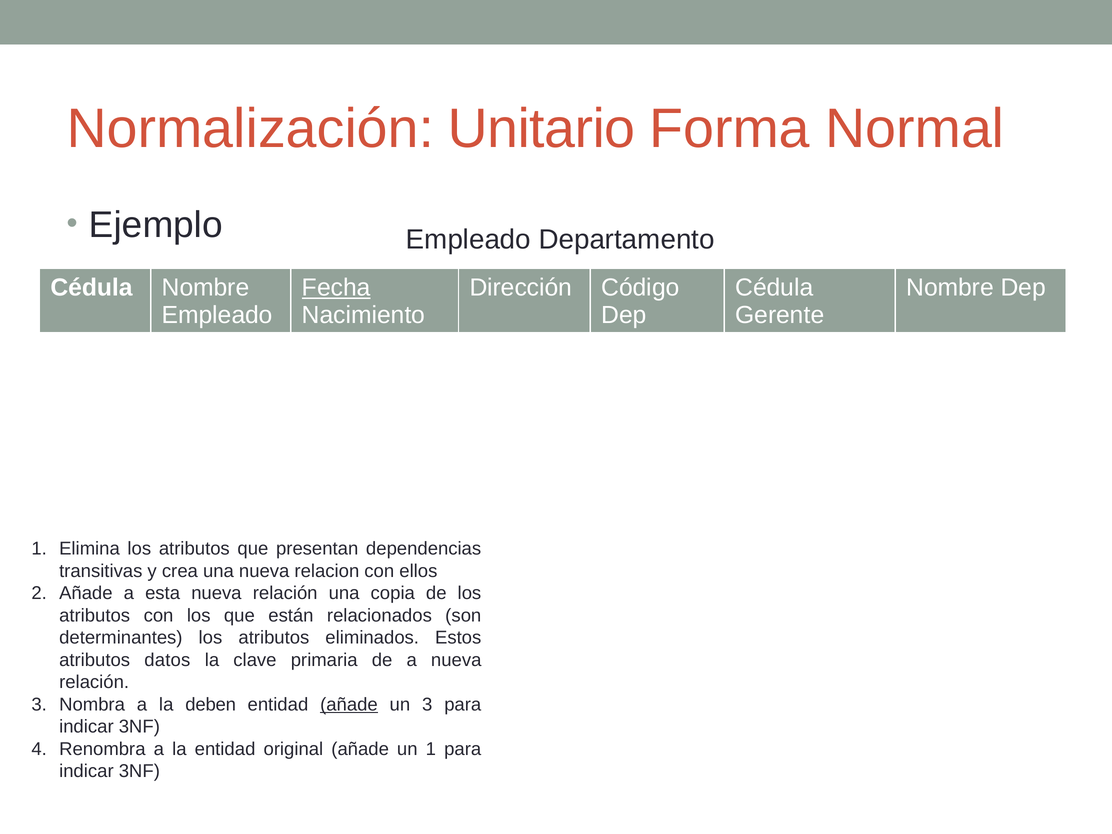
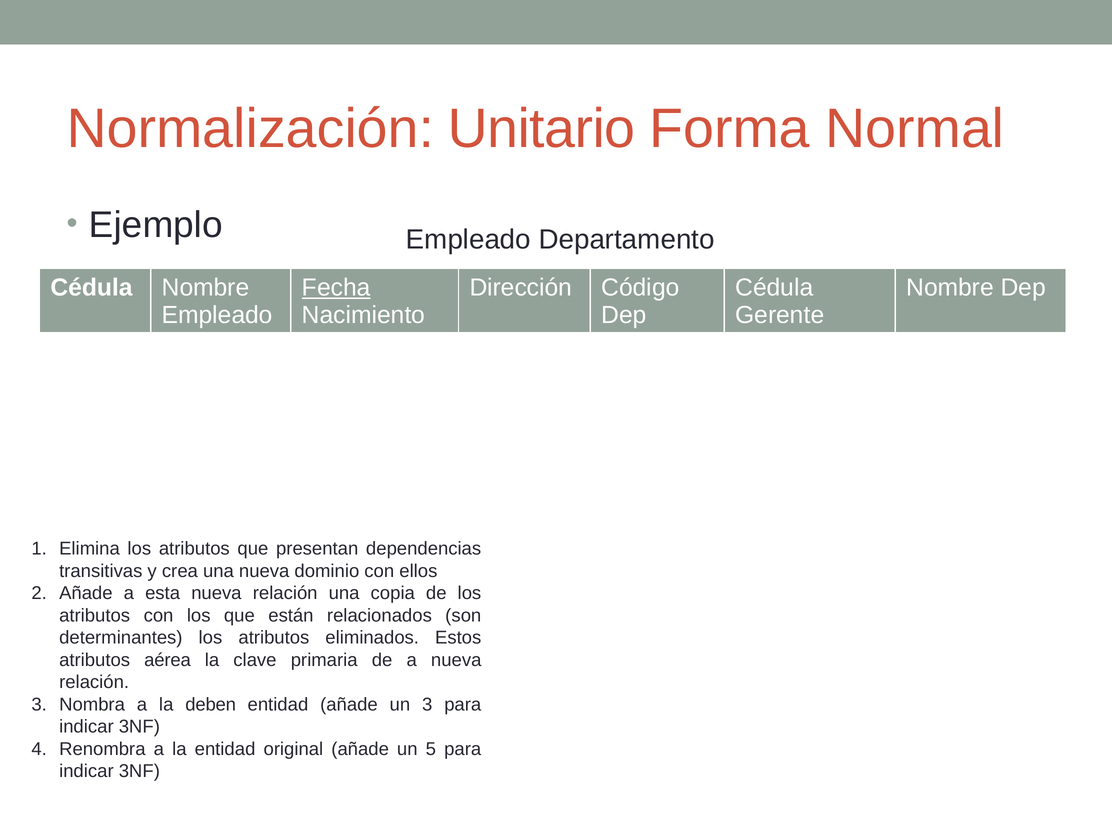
relacion: relacion -> dominio (327, 571)
datos: datos -> aérea (168, 660)
añade underline: present -> none (349, 704)
un 1: 1 -> 5 (431, 749)
